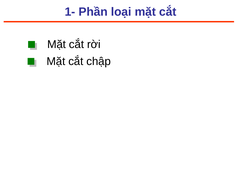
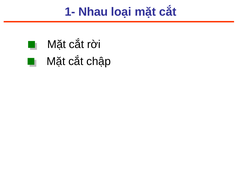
Phần: Phần -> Nhau (93, 12)
